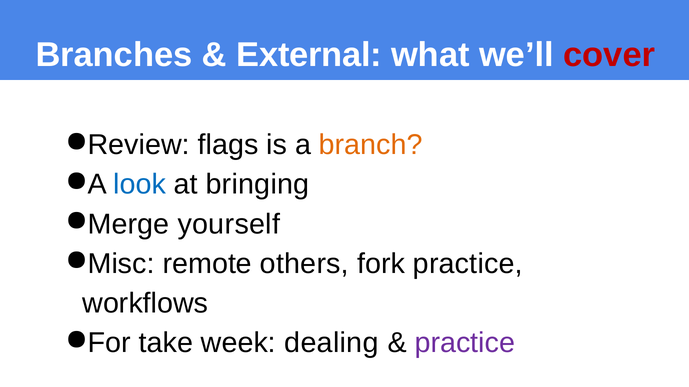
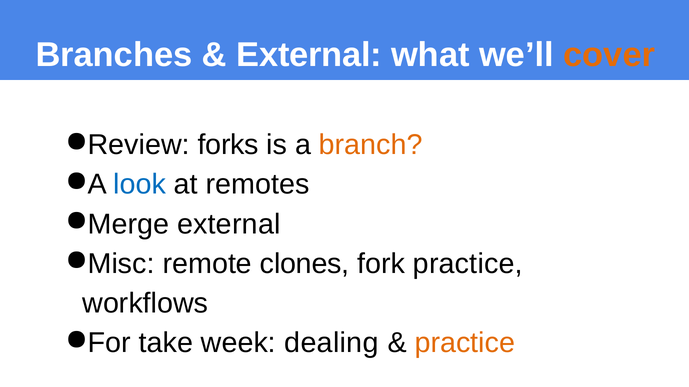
cover colour: red -> orange (609, 55)
flags: flags -> forks (228, 145)
bringing: bringing -> remotes (258, 185)
yourself: yourself -> external (229, 224)
others: others -> clones (305, 264)
practice colour: purple -> orange (465, 343)
